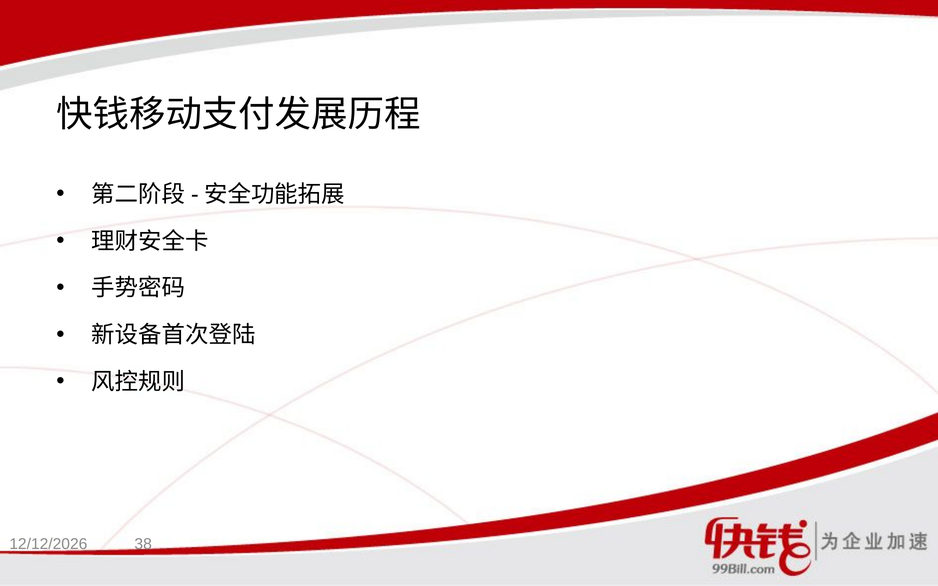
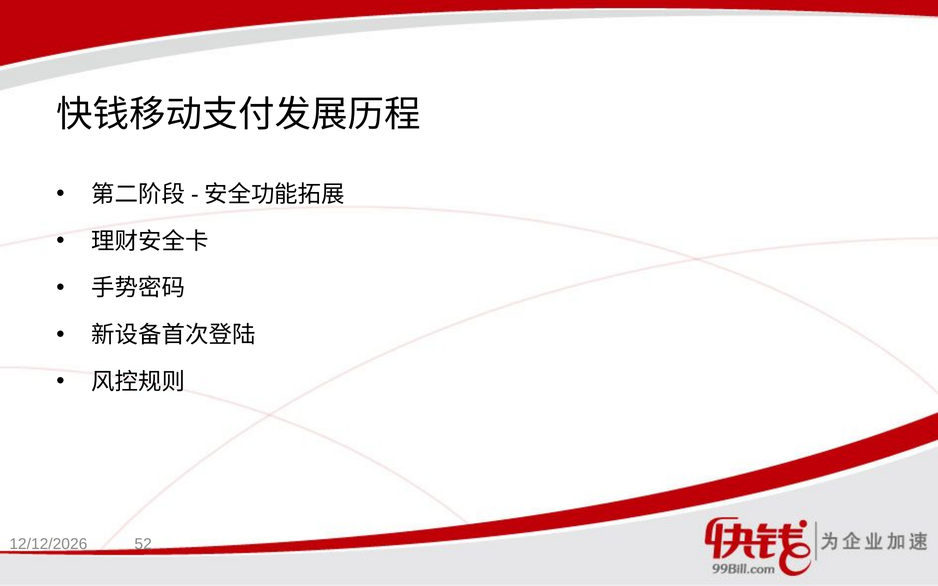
38: 38 -> 52 (143, 544)
